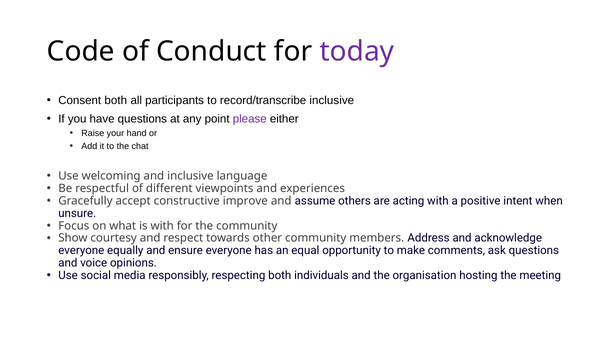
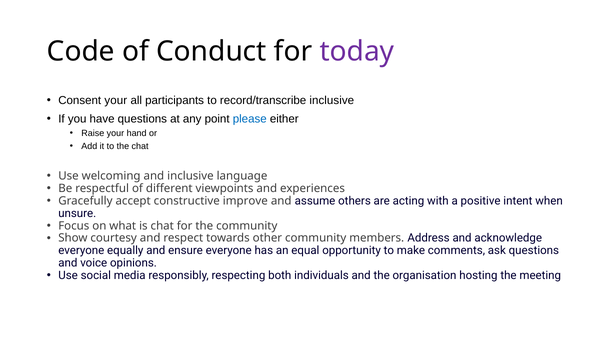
Consent both: both -> your (116, 100)
please colour: purple -> blue (250, 119)
is with: with -> chat (162, 226)
